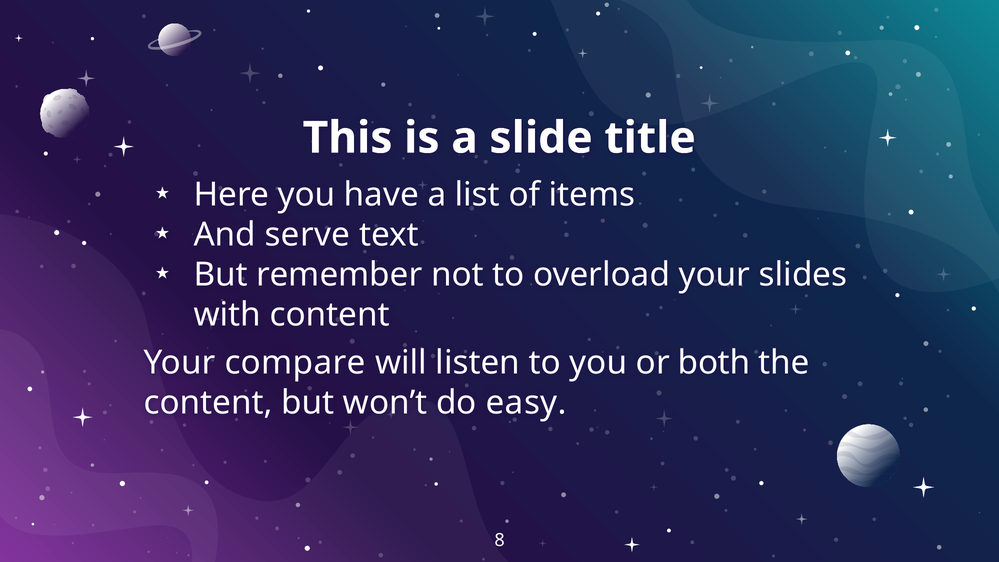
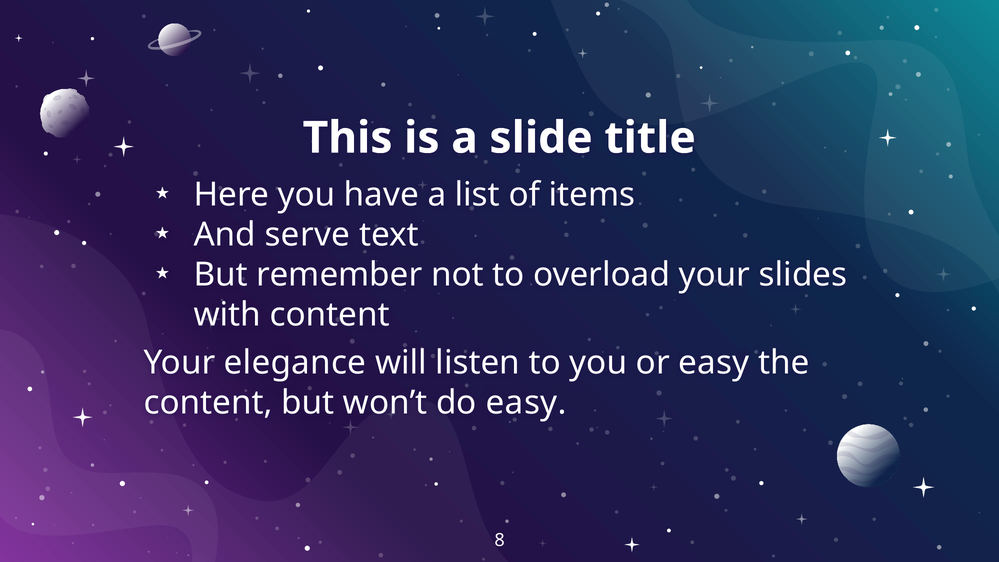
compare: compare -> elegance (295, 363)
or both: both -> easy (714, 363)
